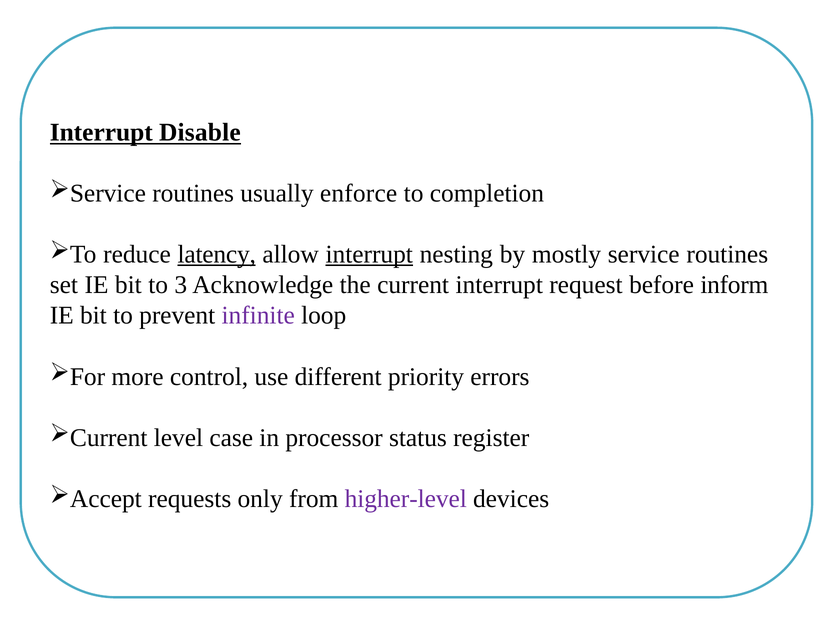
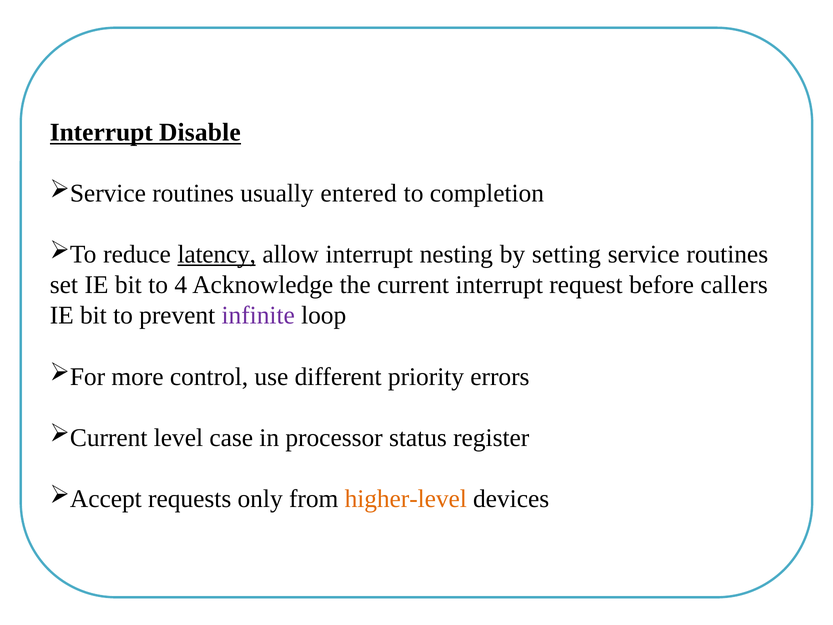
enforce: enforce -> entered (359, 193)
interrupt underline: present -> none (369, 254)
mostly: mostly -> setting (566, 254)
3: 3 -> 4 (181, 285)
inform: inform -> callers (734, 285)
higher-level colour: purple -> orange (406, 499)
